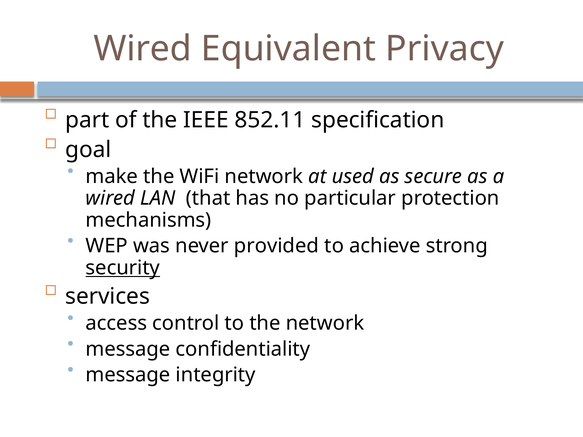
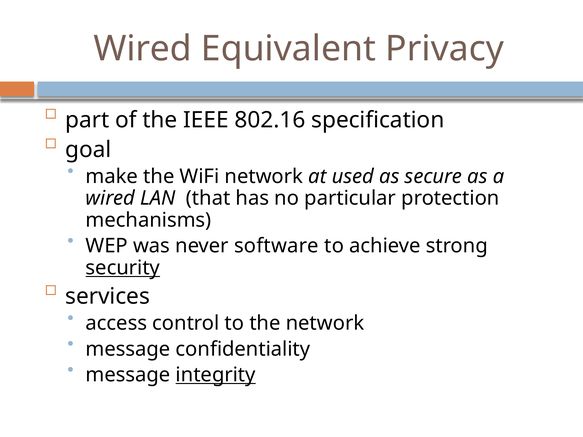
852.11: 852.11 -> 802.16 (270, 120)
provided: provided -> software (276, 246)
integrity underline: none -> present (216, 375)
